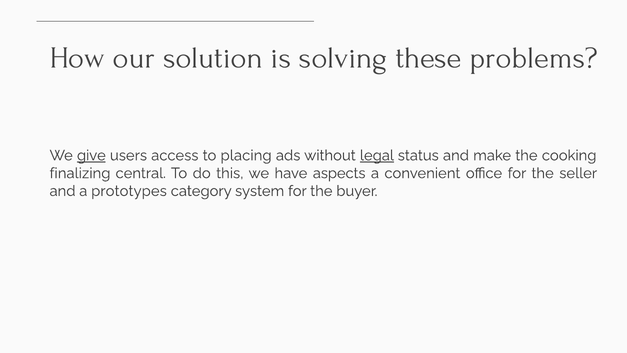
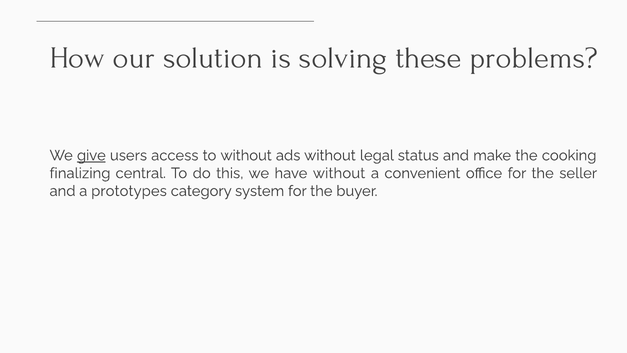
to placing: placing -> without (246, 155)
legal underline: present -> none (377, 155)
have aspects: aspects -> without (339, 173)
